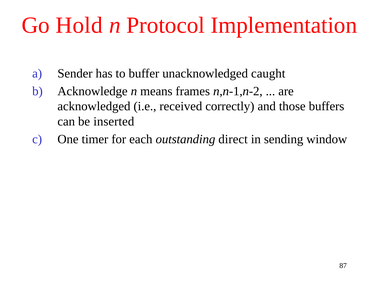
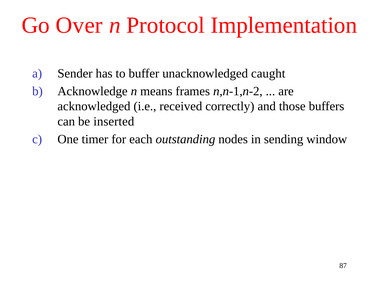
Hold: Hold -> Over (79, 25)
direct: direct -> nodes (233, 139)
